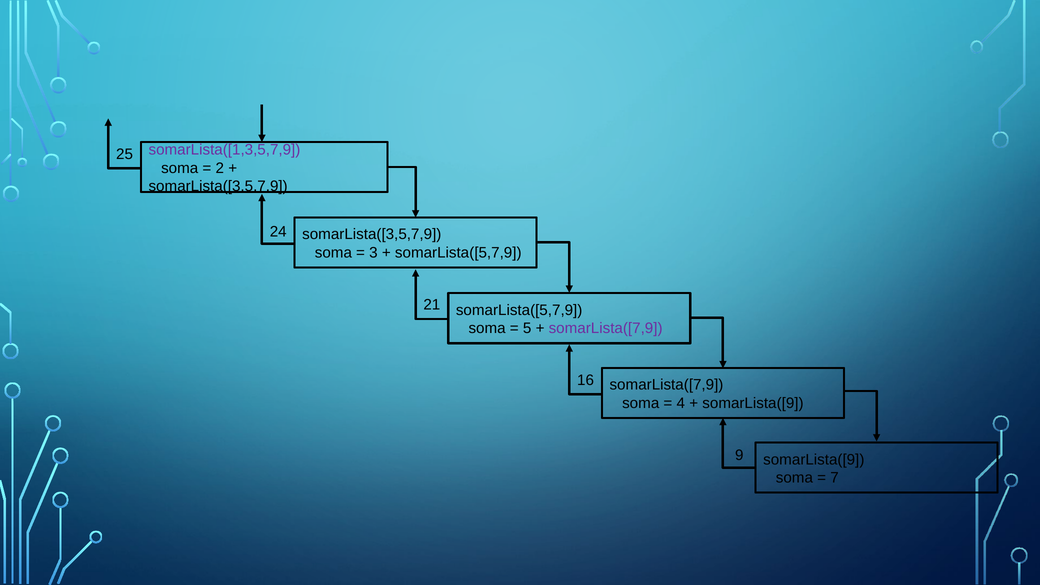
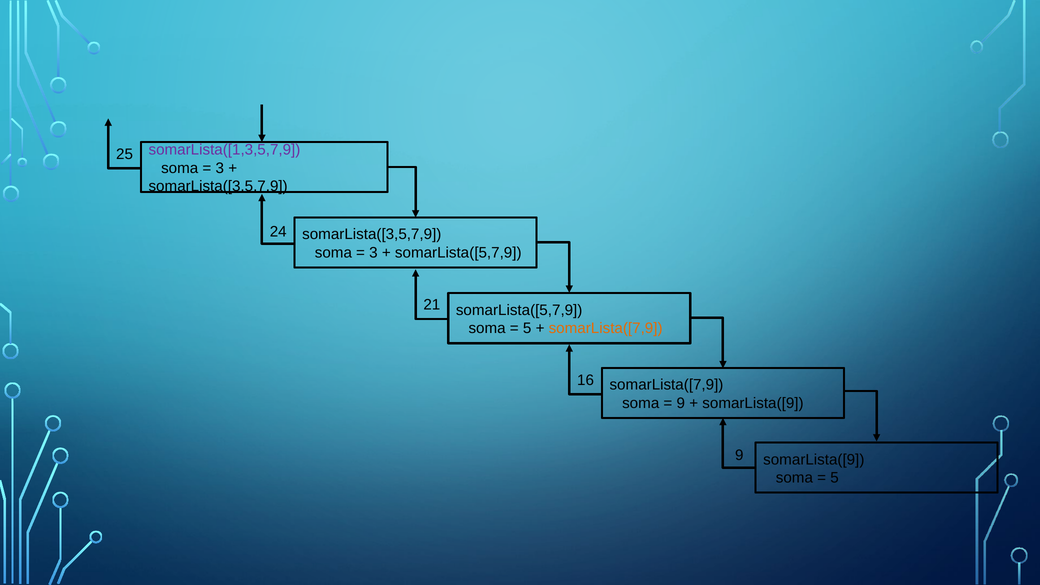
2: 2 -> 3 (220, 168)
somarLista([7,9 colour: purple -> orange (606, 328)
4: 4 -> 9 (681, 403)
7: 7 -> 5 (834, 478)
